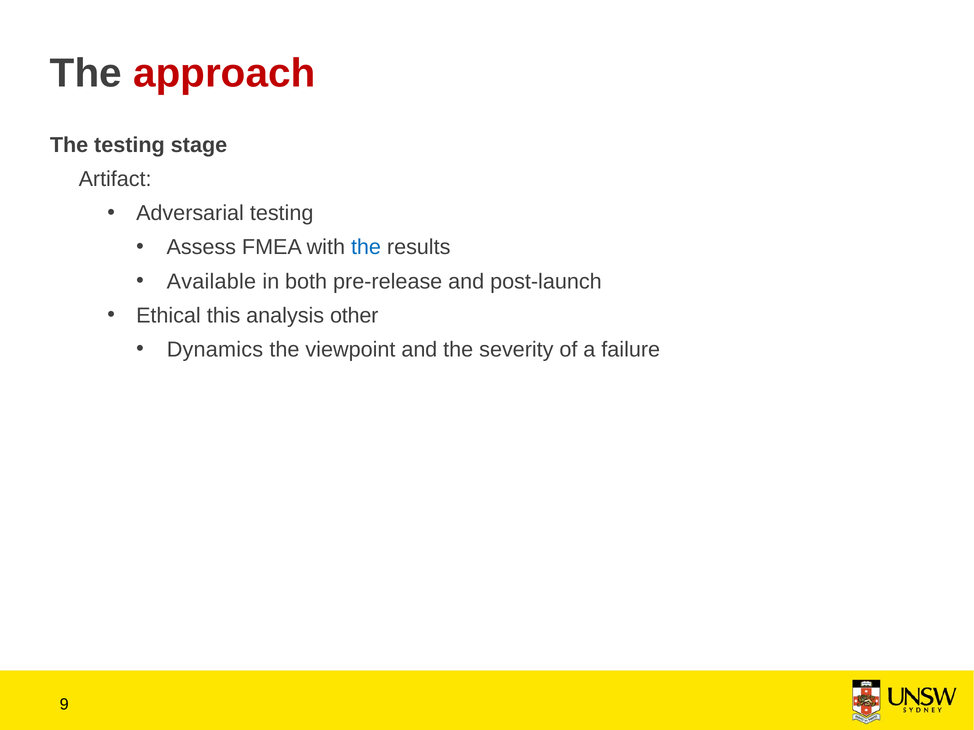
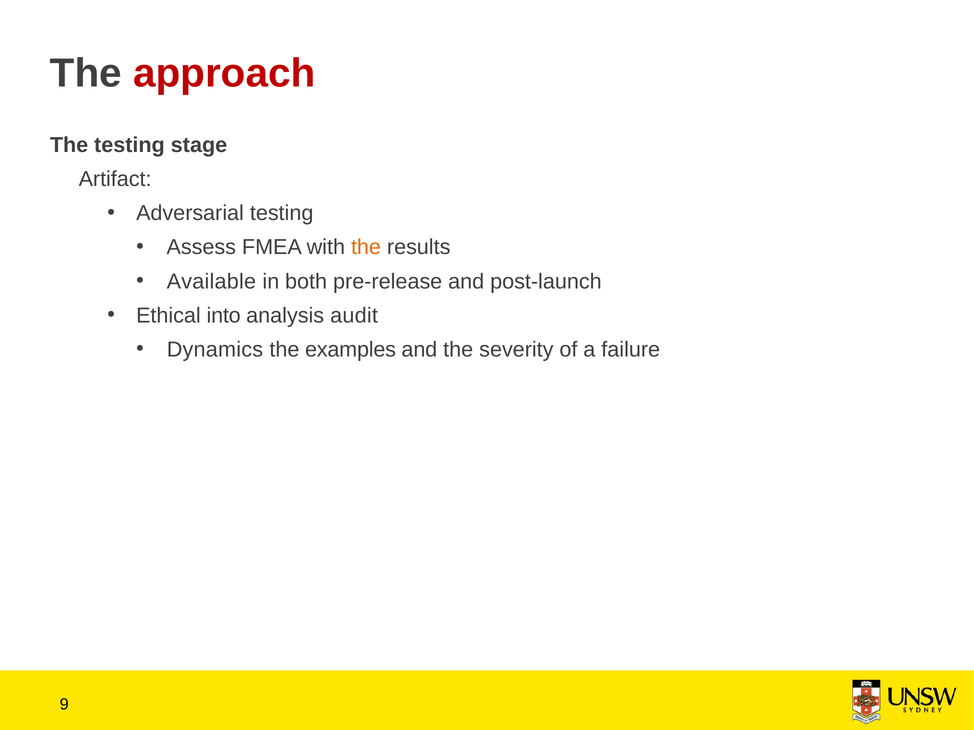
the colour: blue -> orange (366, 247)
this: this -> into (224, 316)
other: other -> audit (354, 316)
viewpoint: viewpoint -> examples (351, 350)
